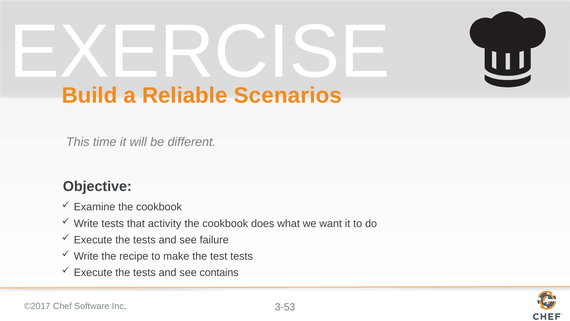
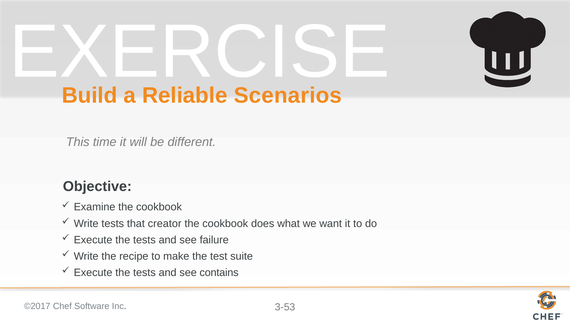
activity: activity -> creator (165, 223)
test tests: tests -> suite (242, 256)
